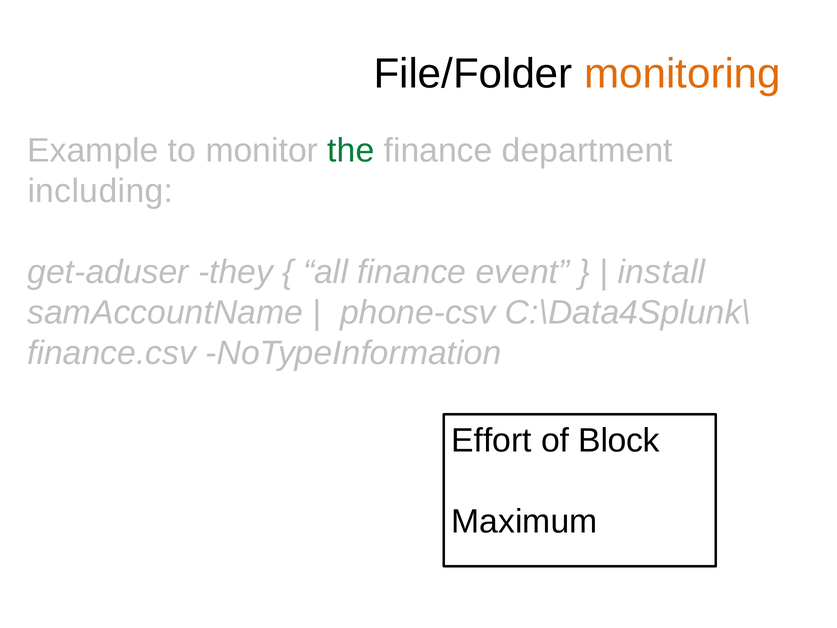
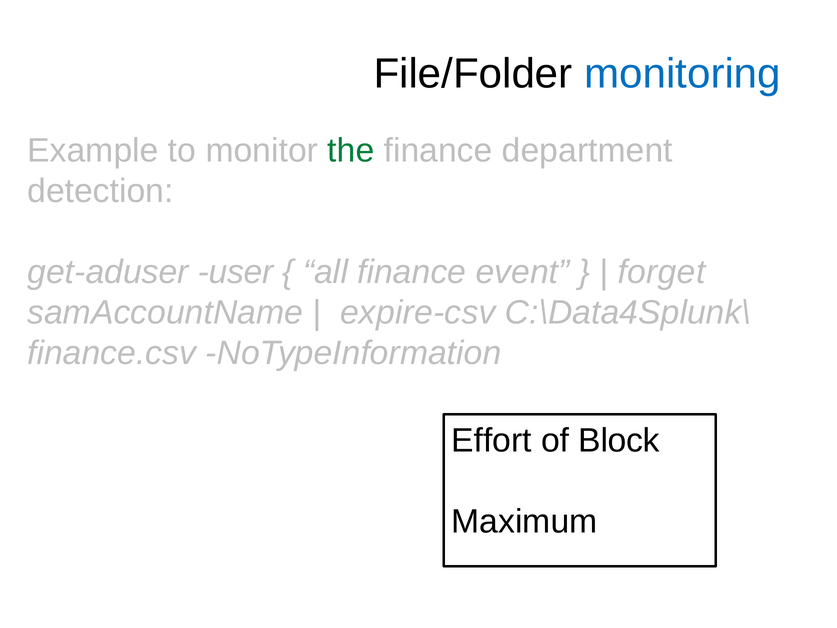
monitoring colour: orange -> blue (682, 74)
including: including -> detection (100, 191)
they: they -> user (236, 272)
install: install -> forget (661, 272)
phone-csv: phone-csv -> expire-csv (418, 312)
